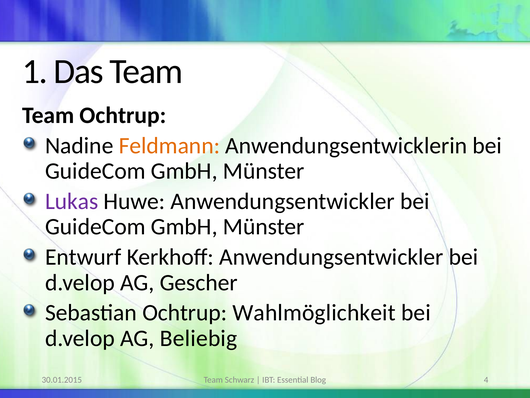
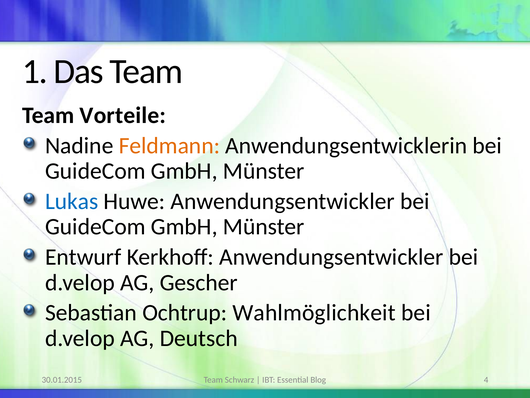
Team Ochtrup: Ochtrup -> Vorteile (123, 115)
Lukas colour: purple -> blue (72, 201)
Beliebig: Beliebig -> Deutsch (199, 338)
